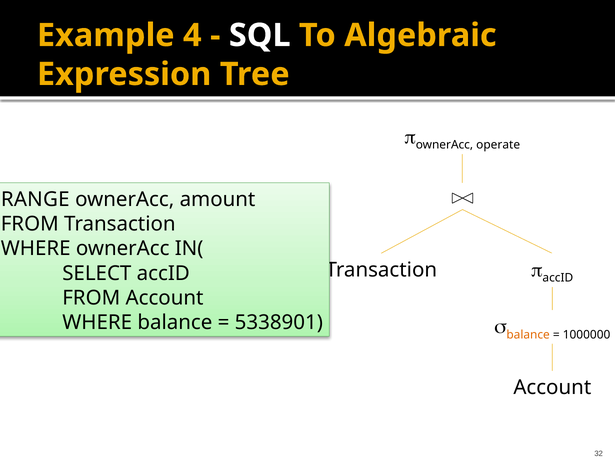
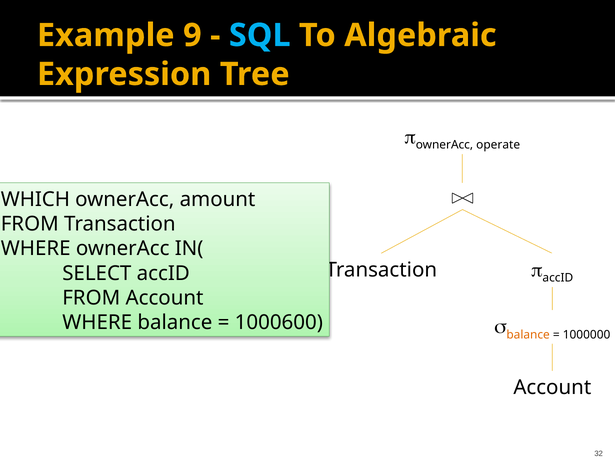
4: 4 -> 9 (192, 35)
SQL colour: white -> light blue (260, 35)
RANGE: RANGE -> WHICH (35, 200)
5338901: 5338901 -> 1000600 (279, 323)
